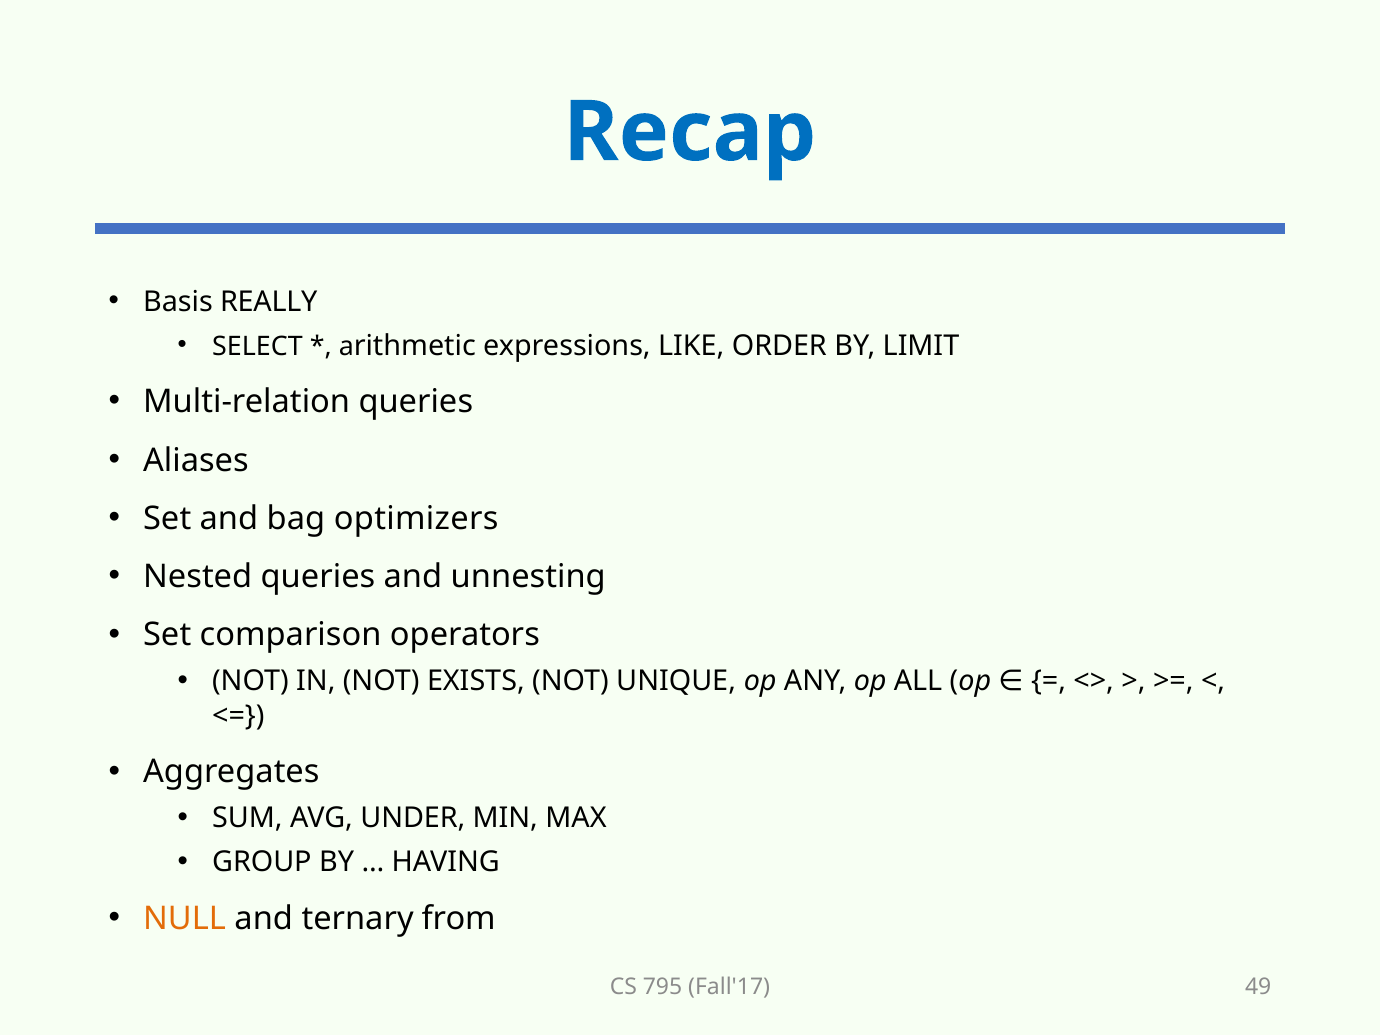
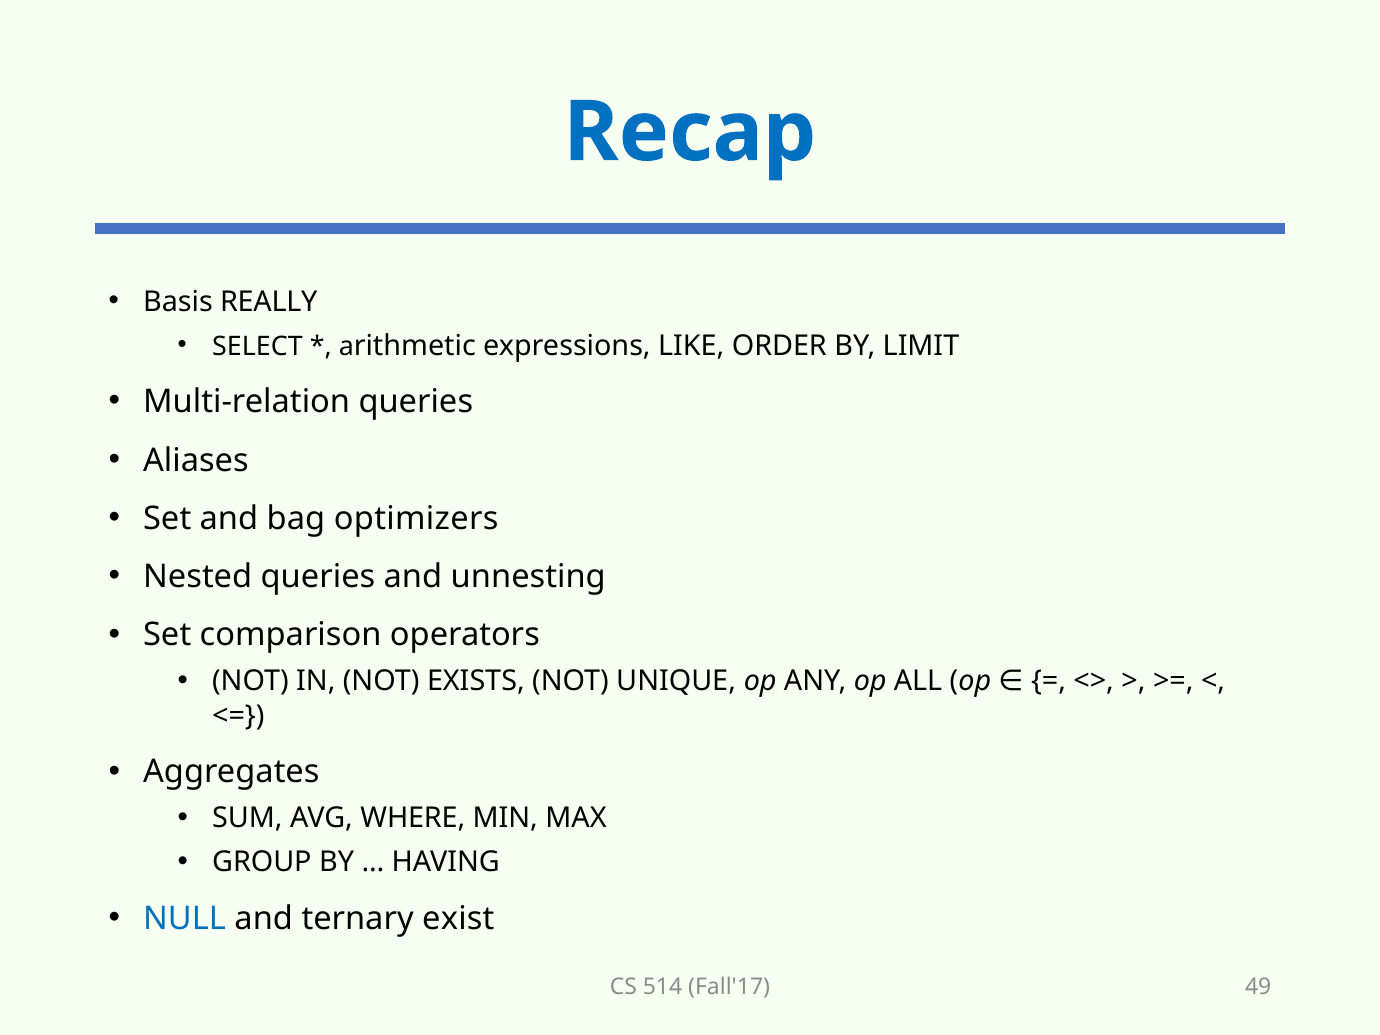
UNDER: UNDER -> WHERE (413, 818)
NULL colour: orange -> blue (185, 918)
from: from -> exist (458, 918)
795: 795 -> 514 (663, 987)
